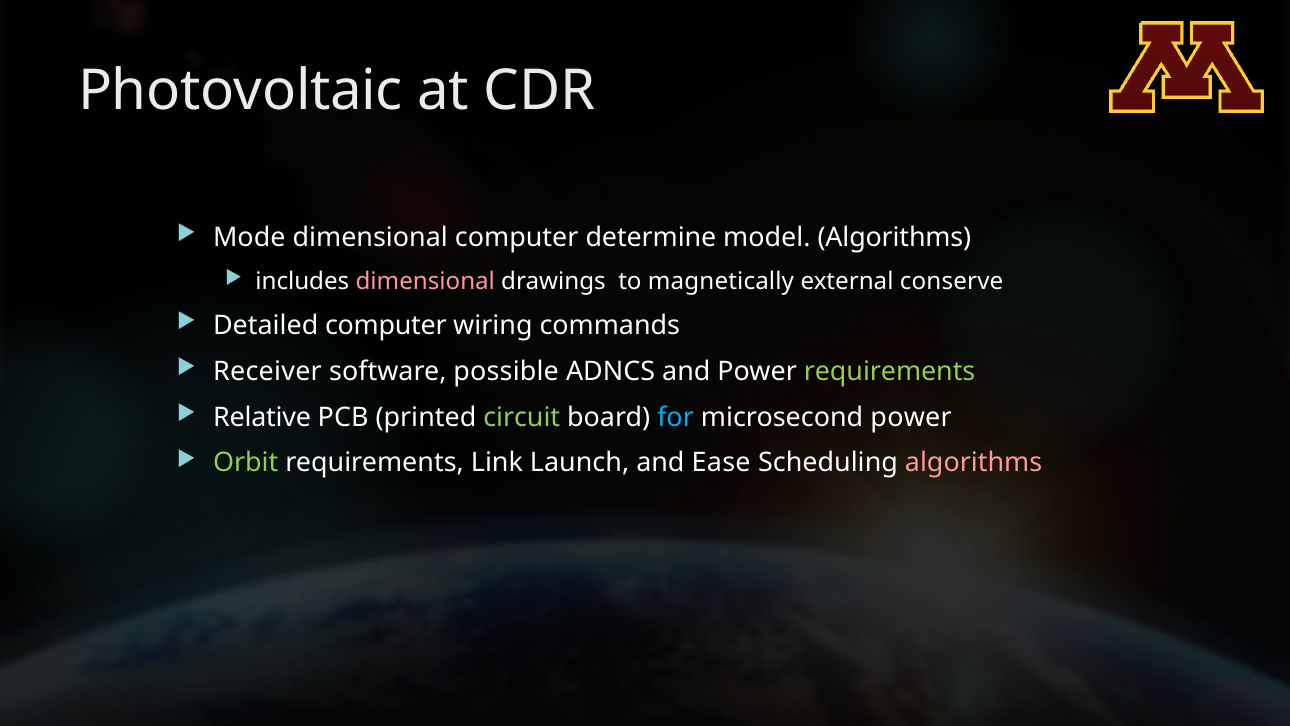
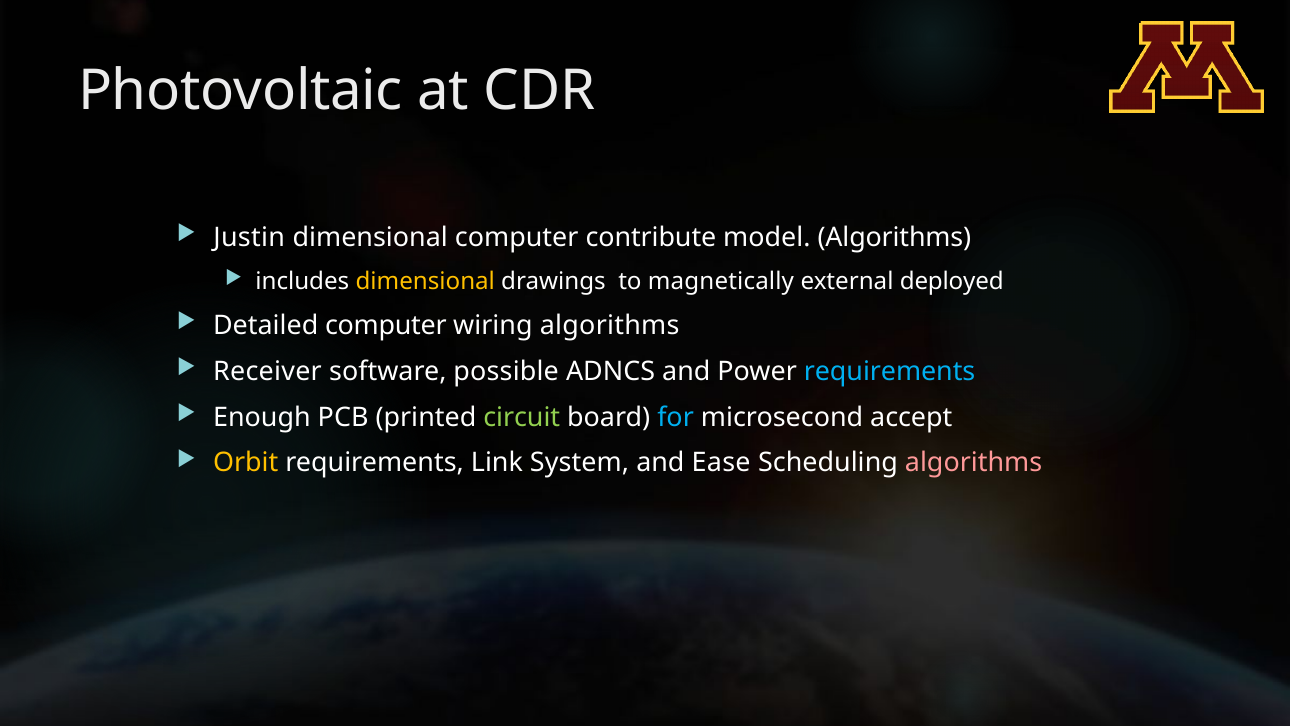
Mode: Mode -> Justin (249, 237)
determine: determine -> contribute (651, 237)
dimensional colour: pink -> yellow (425, 281)
conserve: conserve -> deployed (952, 281)
wiring commands: commands -> algorithms (610, 326)
requirements colour: light green -> light blue (890, 371)
Relative: Relative -> Enough (262, 417)
microsecond power: power -> accept (911, 417)
Orbit colour: light green -> yellow (246, 463)
Launch: Launch -> System (580, 463)
